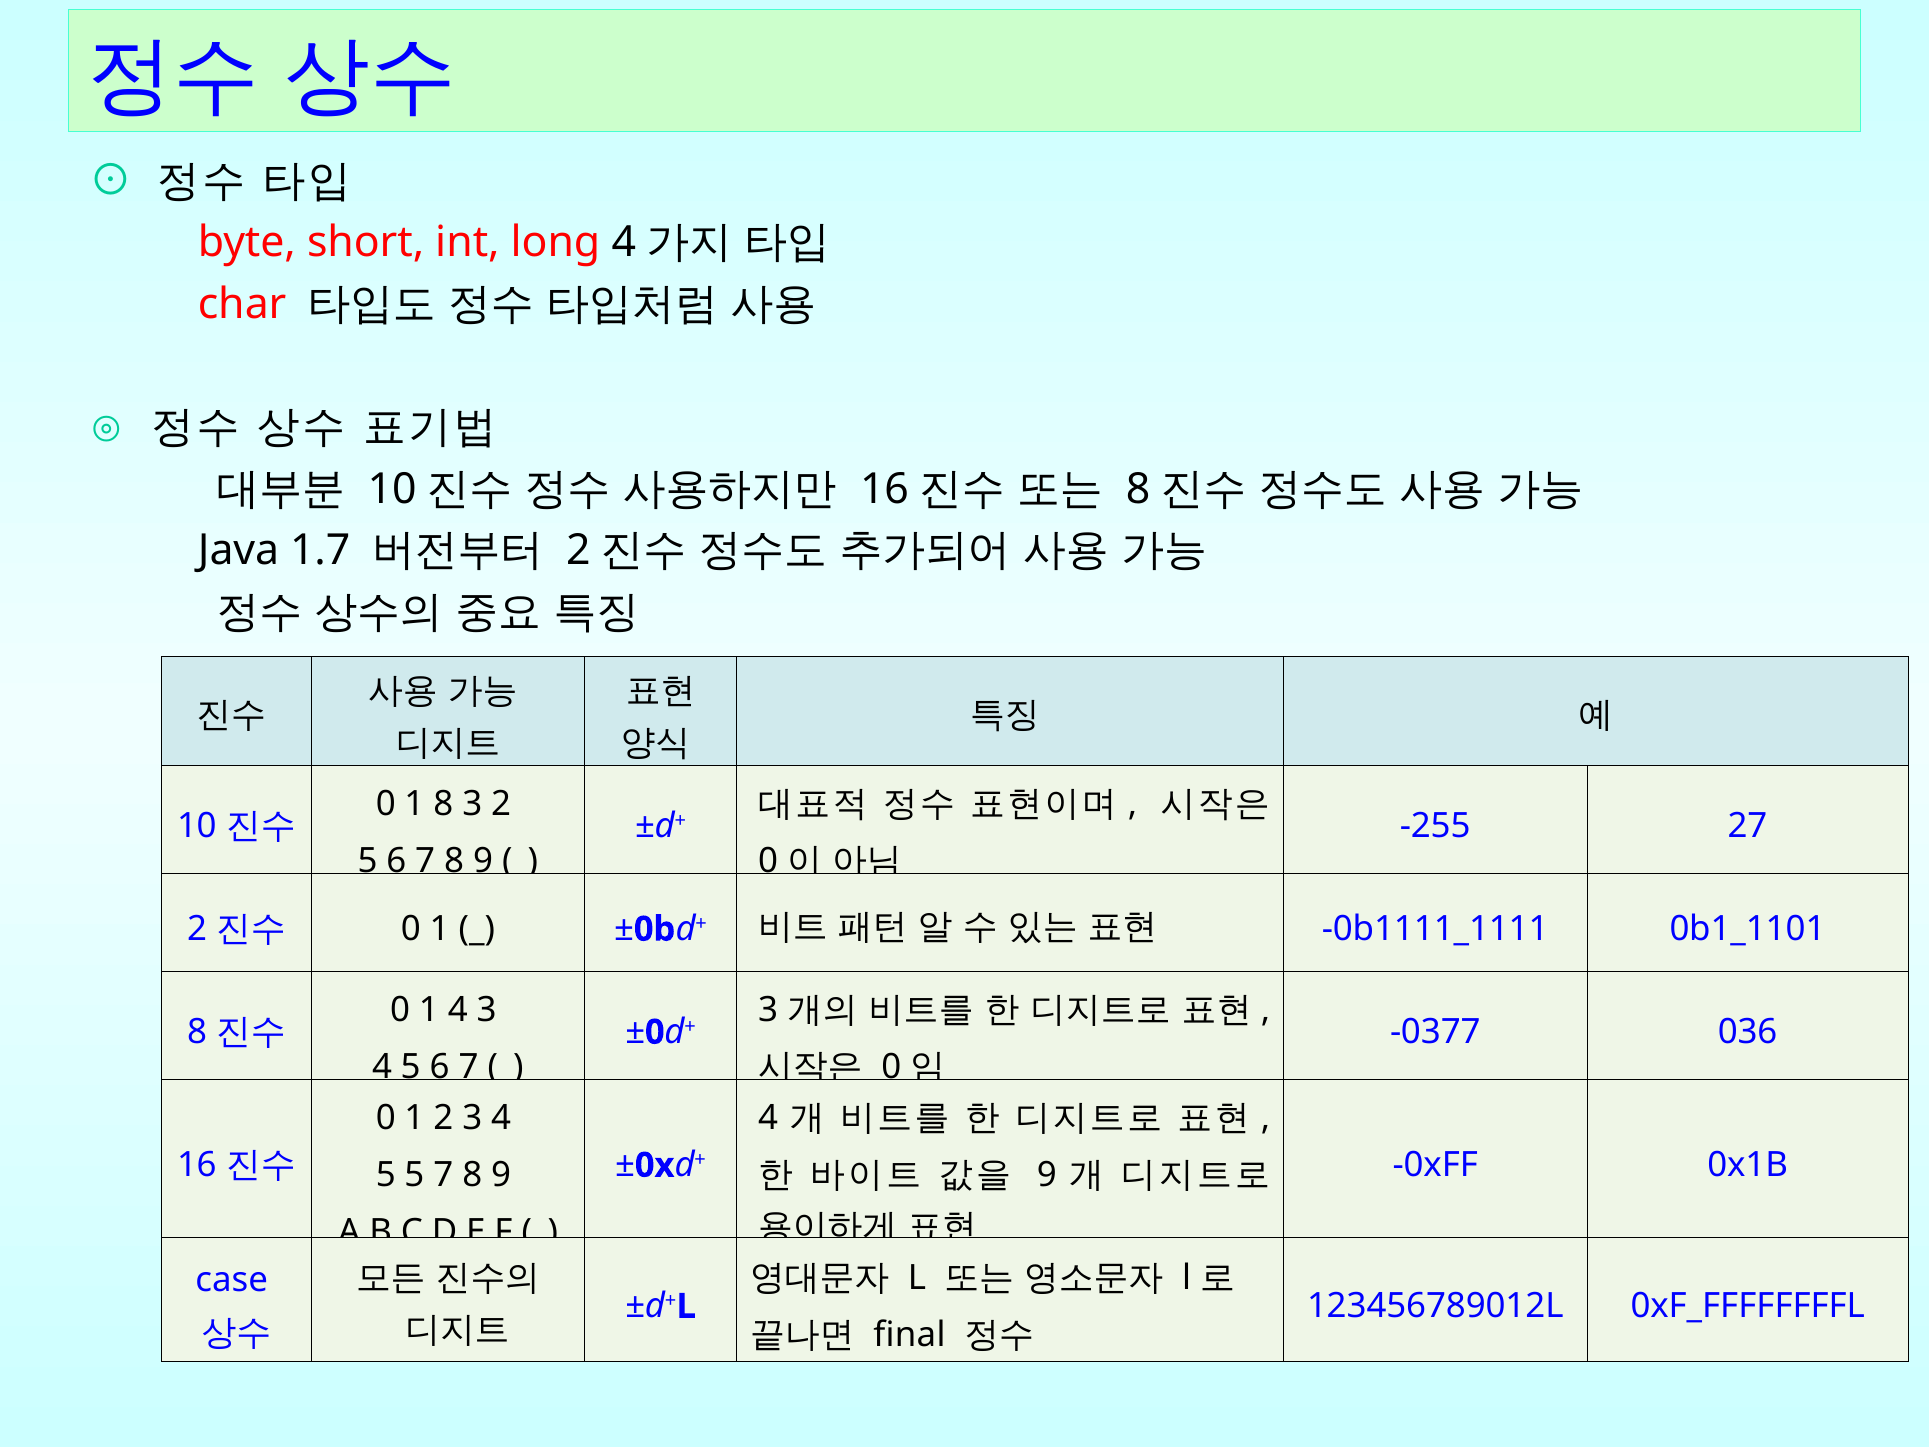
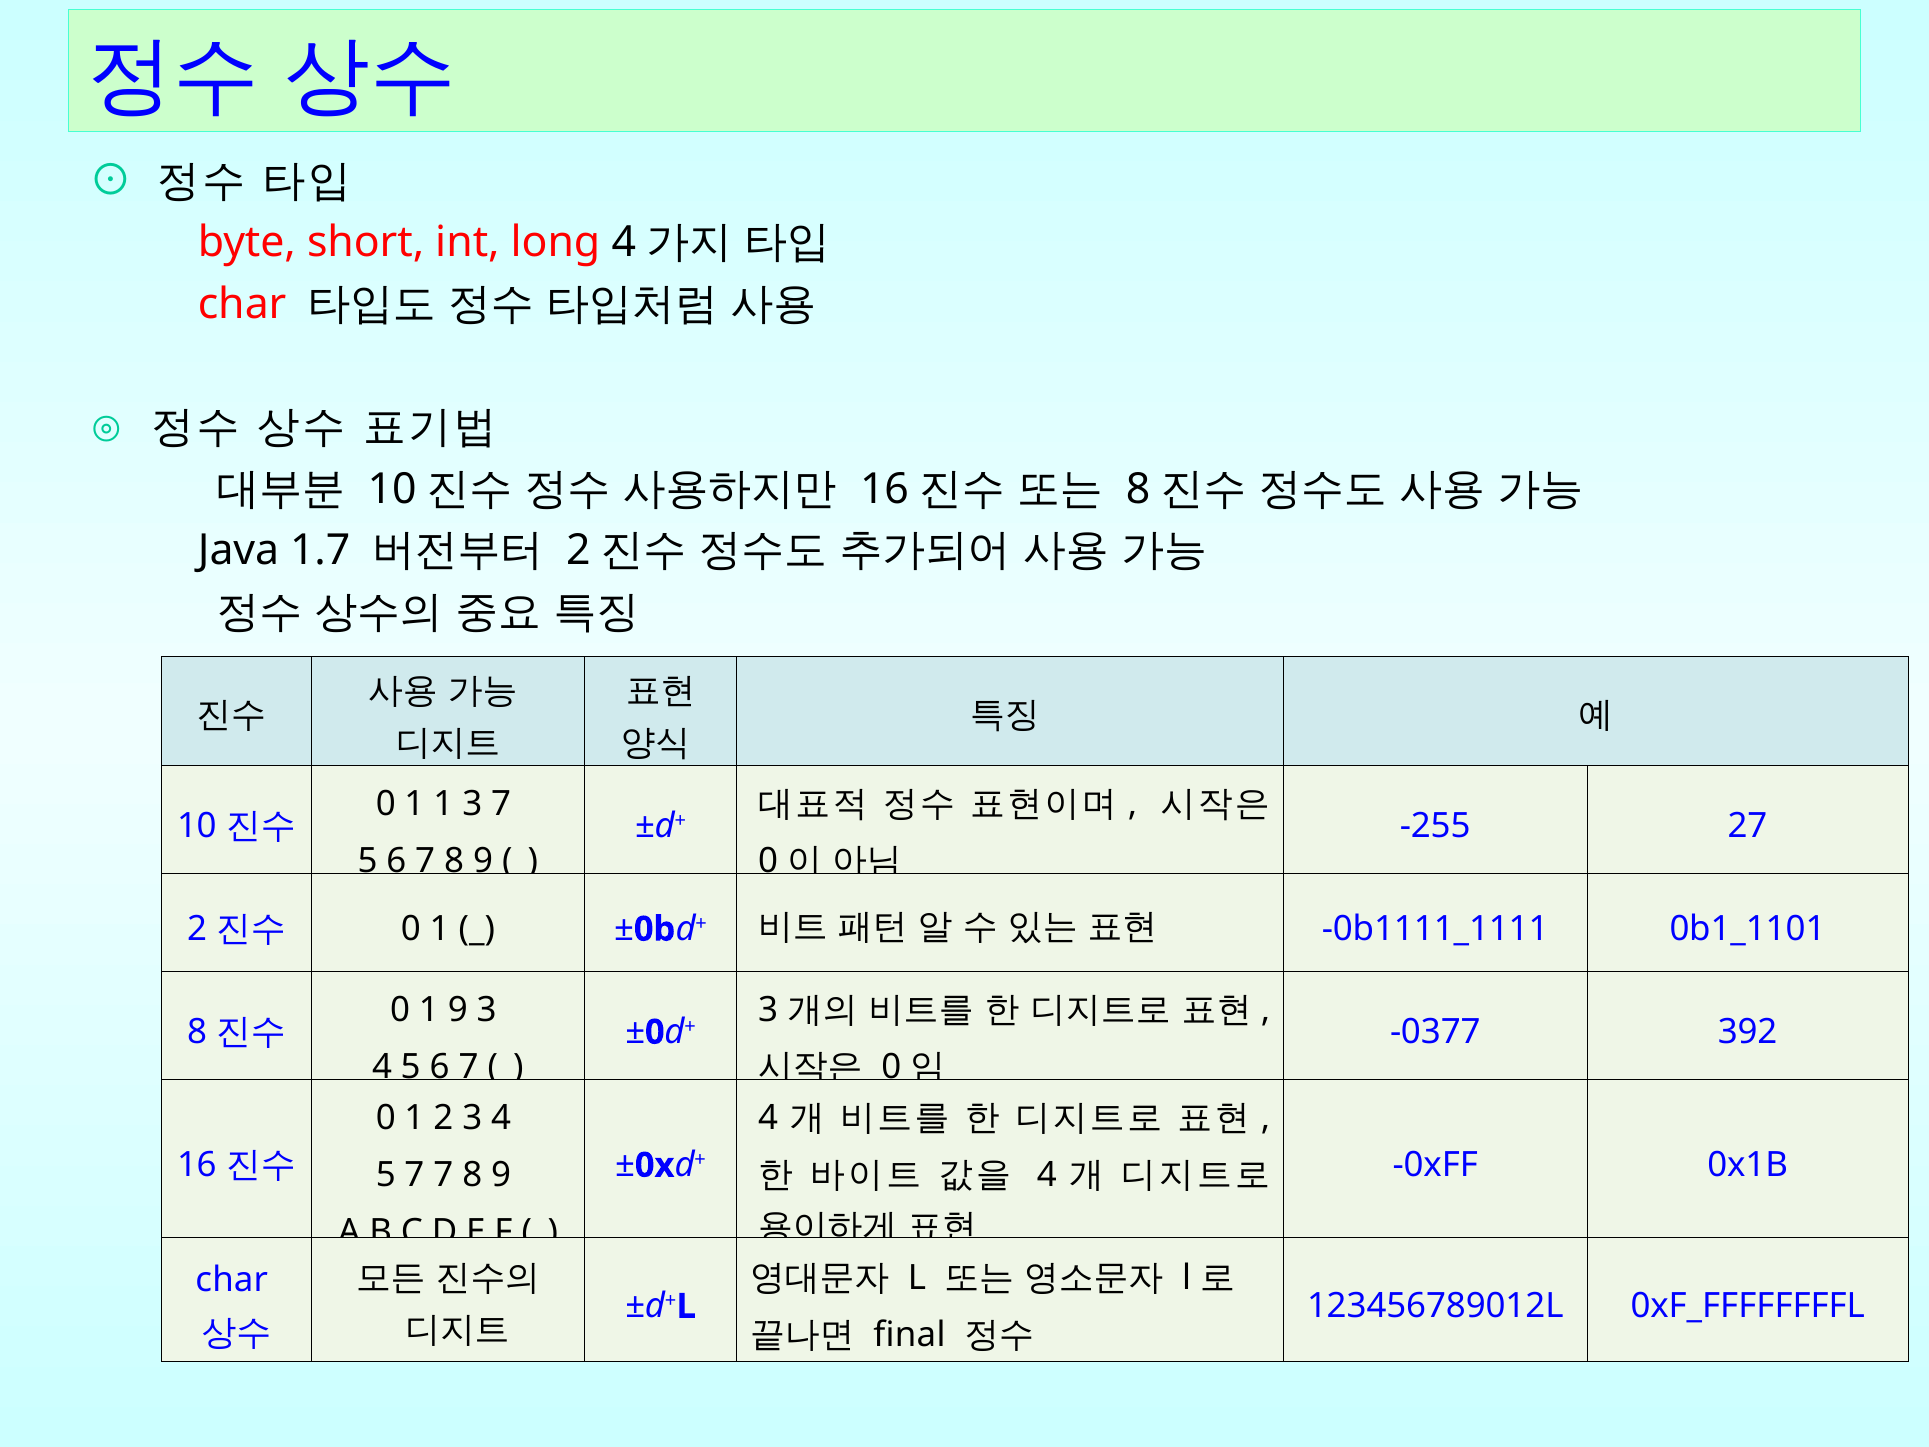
1 8: 8 -> 1 (443, 804)
3 2: 2 -> 7 (501, 804)
1 4: 4 -> 9 (458, 1010)
036: 036 -> 392 (1748, 1032)
9: 9 -> 4 (1047, 1175)
5 5: 5 -> 7 (414, 1175)
case: case -> char (232, 1280)
